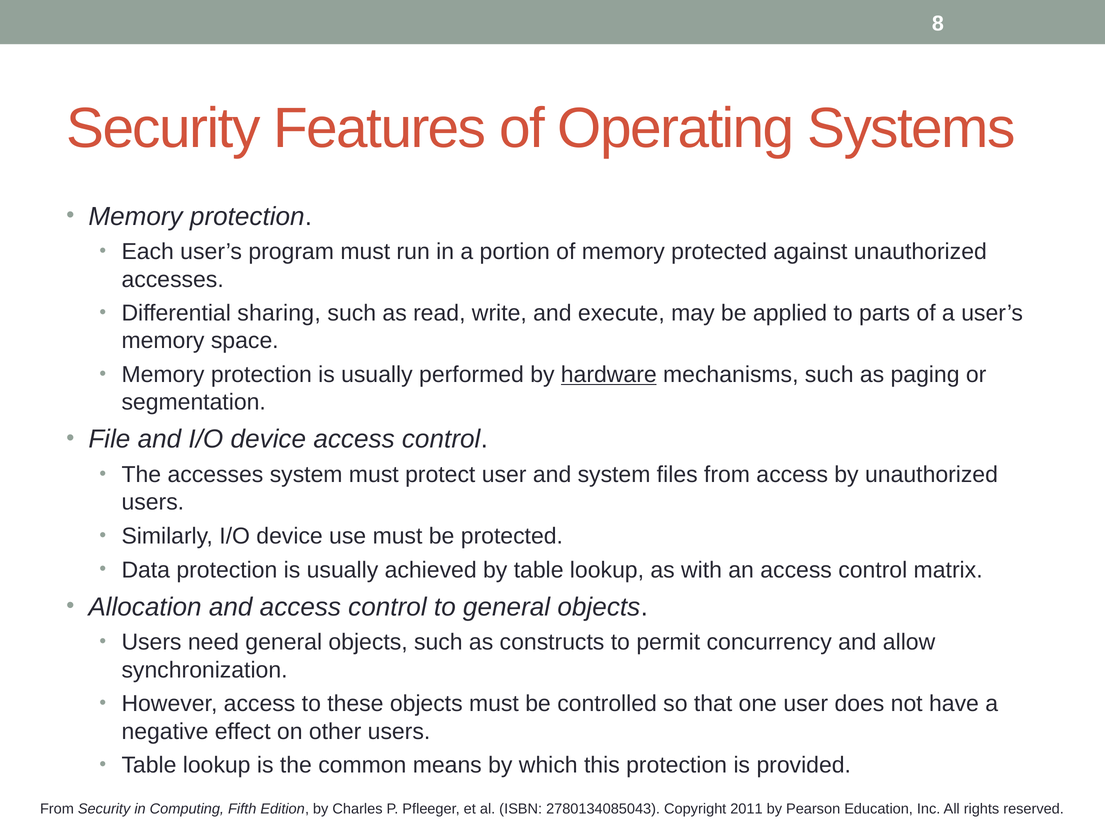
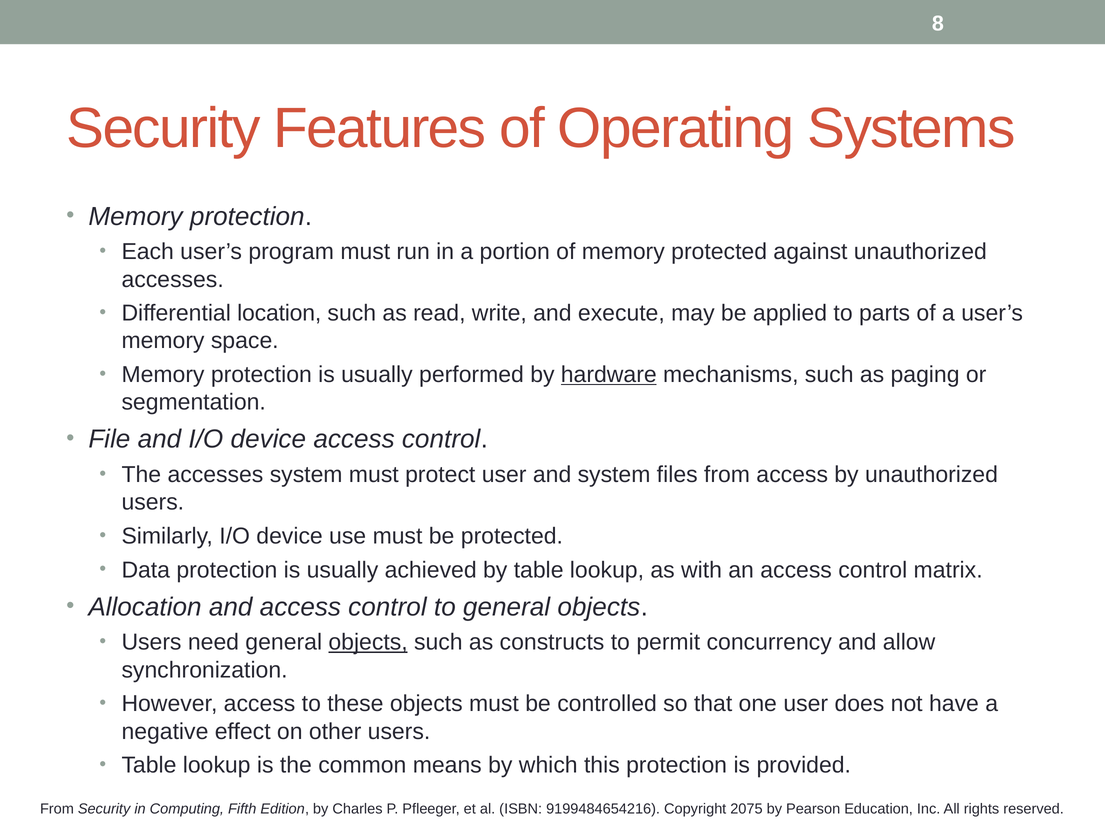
sharing: sharing -> location (279, 313)
objects underline: none -> present (368, 642)
2780134085043: 2780134085043 -> 9199484654216 (603, 809)
2011: 2011 -> 2075 (746, 809)
